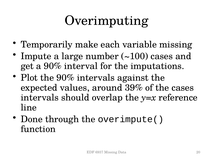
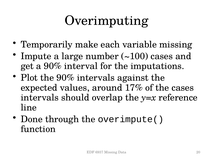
39%: 39% -> 17% (134, 88)
